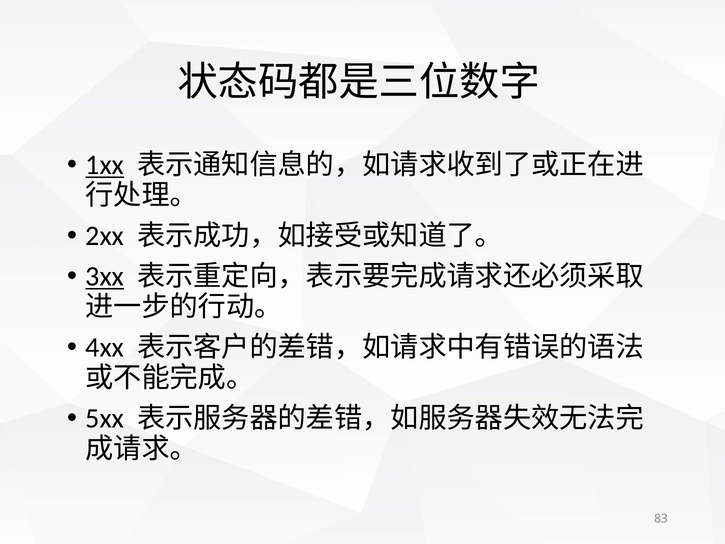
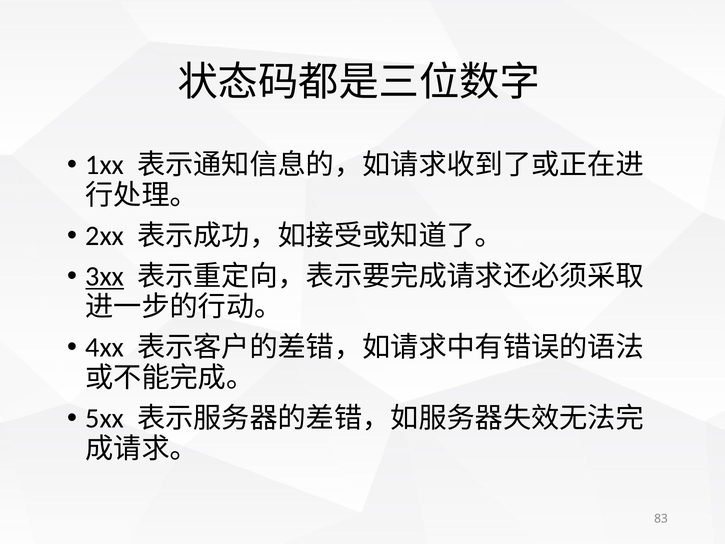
1xx underline: present -> none (105, 165)
